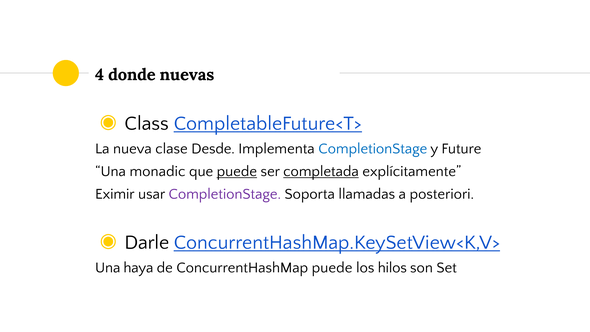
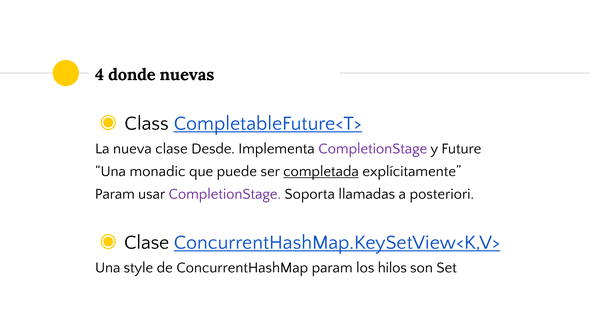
CompletionStage colour: blue -> purple (373, 149)
puede underline: present -> none (237, 171)
Eximir: Eximir -> Param (115, 194)
Darle: Darle -> Clase (147, 242)
haya: haya -> style (138, 268)
ConcurrentHashMap puede: puede -> param (332, 268)
